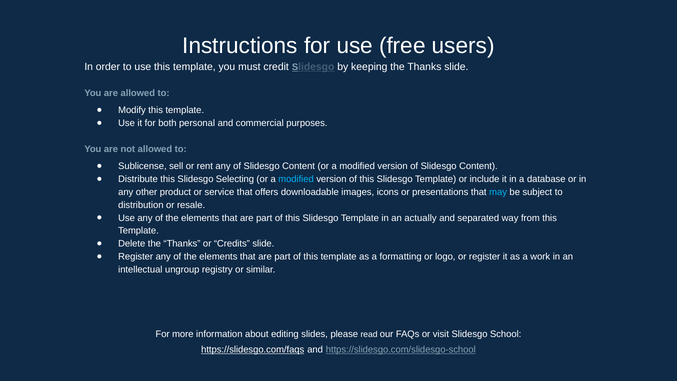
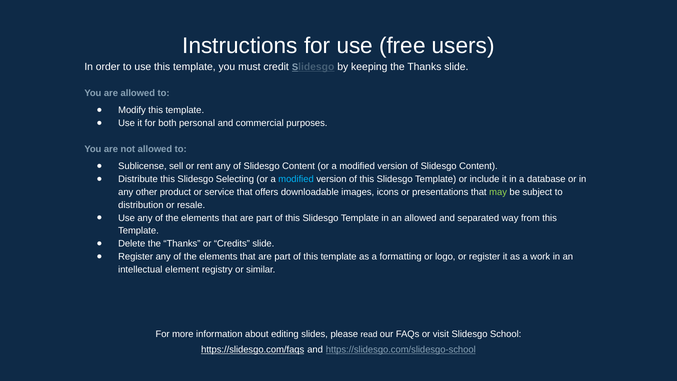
may colour: light blue -> light green (498, 192)
an actually: actually -> allowed (421, 218)
ungroup: ungroup -> element (182, 270)
